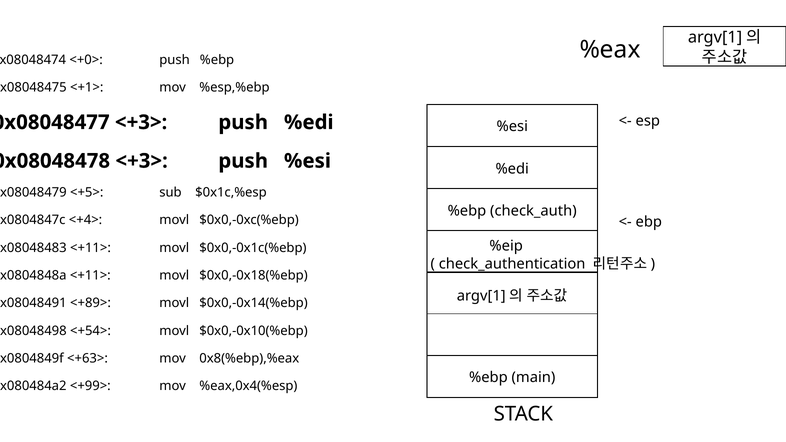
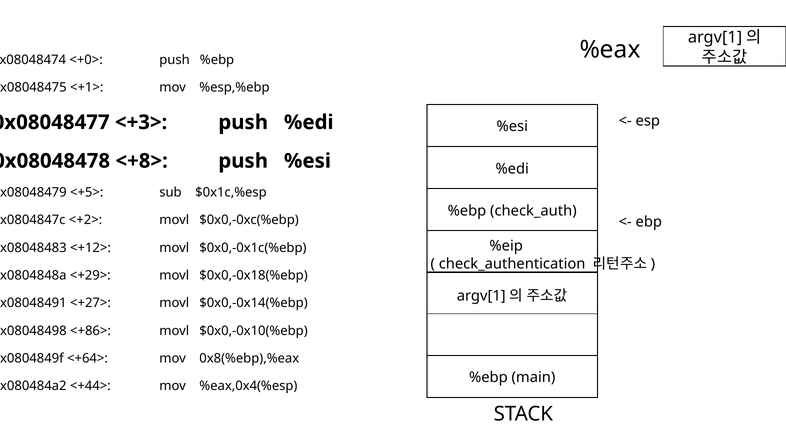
<+3>: <+3> -> <+8> (142, 161)
<+4>: <+4> -> <+2> (86, 220)
<+11>: <+11> -> <+12> (91, 248)
<+11>: <+11> -> <+29> (90, 276)
<+89>: <+89> -> <+27> (91, 303)
<+54>: <+54> -> <+86> (91, 331)
<+63>: <+63> -> <+64> (87, 359)
<+99>: <+99> -> <+44> (90, 386)
